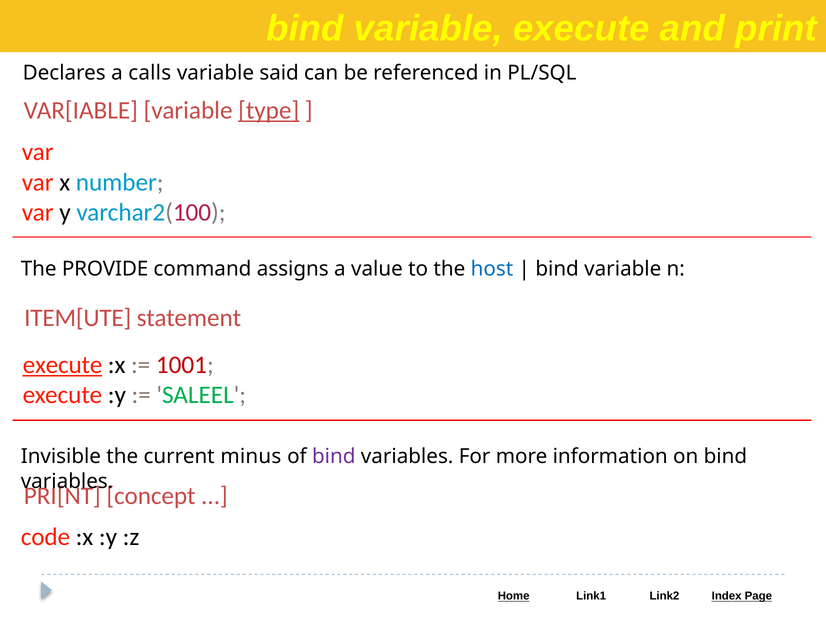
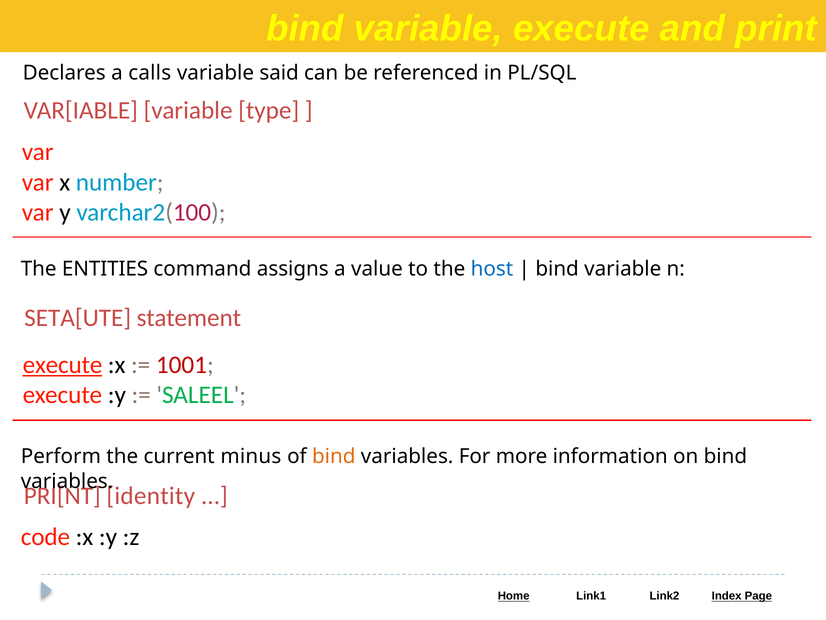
type underline: present -> none (269, 110)
PROVIDE: PROVIDE -> ENTITIES (105, 268)
ITEM[UTE: ITEM[UTE -> SETA[UTE (78, 318)
Invisible: Invisible -> Perform (61, 456)
bind colour: purple -> orange (334, 456)
concept: concept -> identity (151, 496)
